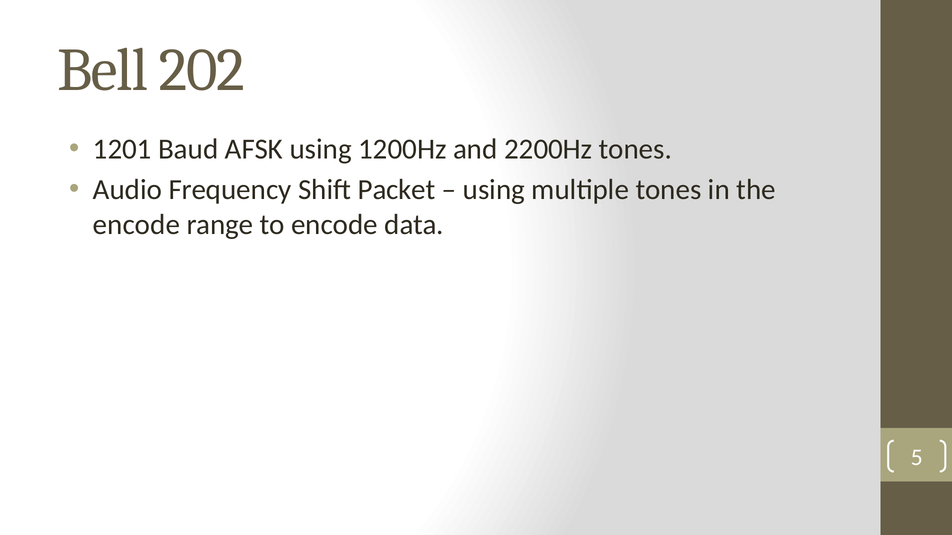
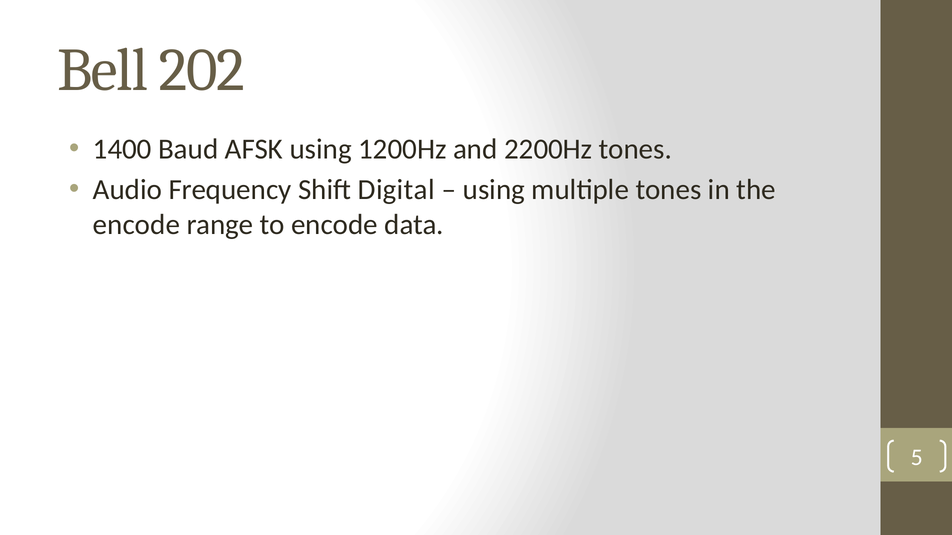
1201: 1201 -> 1400 (122, 149)
Packet: Packet -> Digital (396, 190)
